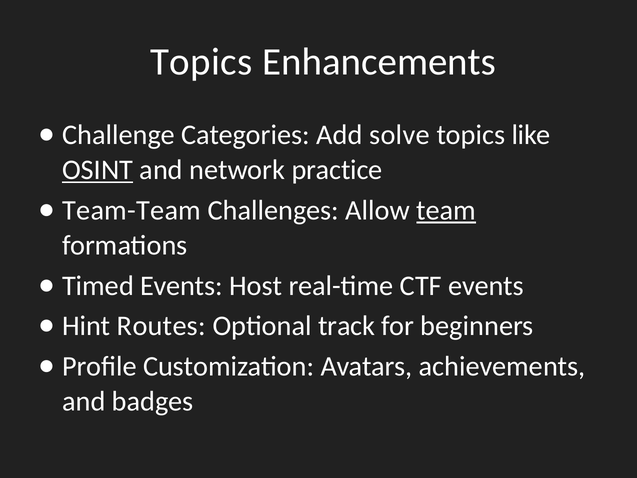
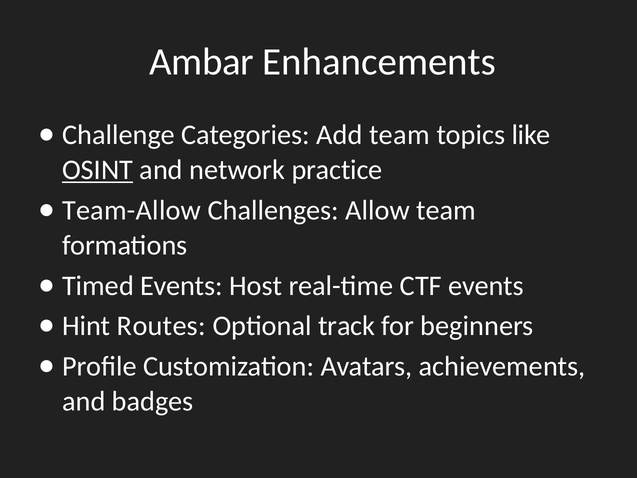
Topics: Topics -> Ambar (202, 62)
Add solve: solve -> team (399, 135)
Team-Team: Team-Team -> Team-Allow (132, 210)
team underline: present -> none (446, 210)
